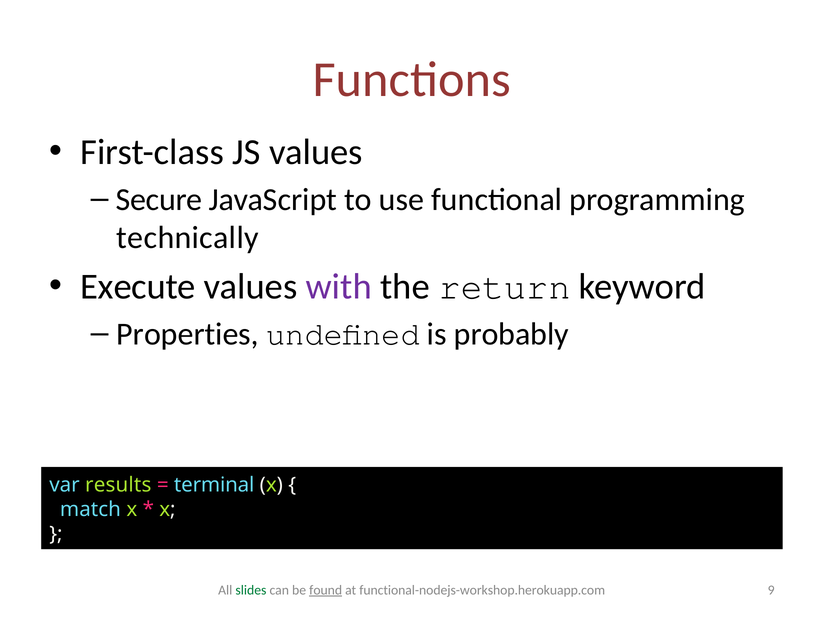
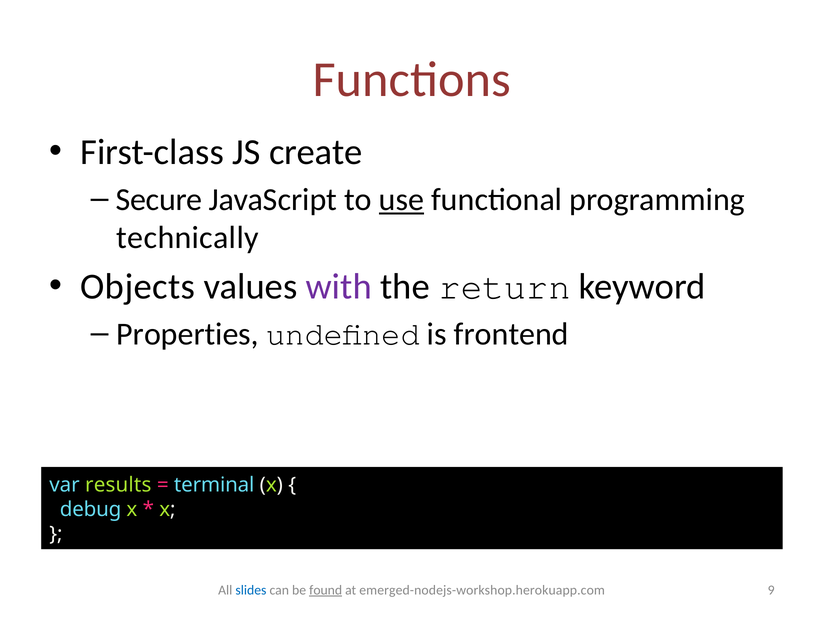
JS values: values -> create (316, 152)
use underline: none -> present (401, 200)
Execute: Execute -> Objects (138, 287)
probably: probably -> frontend (511, 334)
match: match -> debug (91, 509)
slides colour: green -> blue (251, 590)
functional-nodejs-workshop.herokuapp.com: functional-nodejs-workshop.herokuapp.com -> emerged-nodejs-workshop.herokuapp.com (482, 590)
